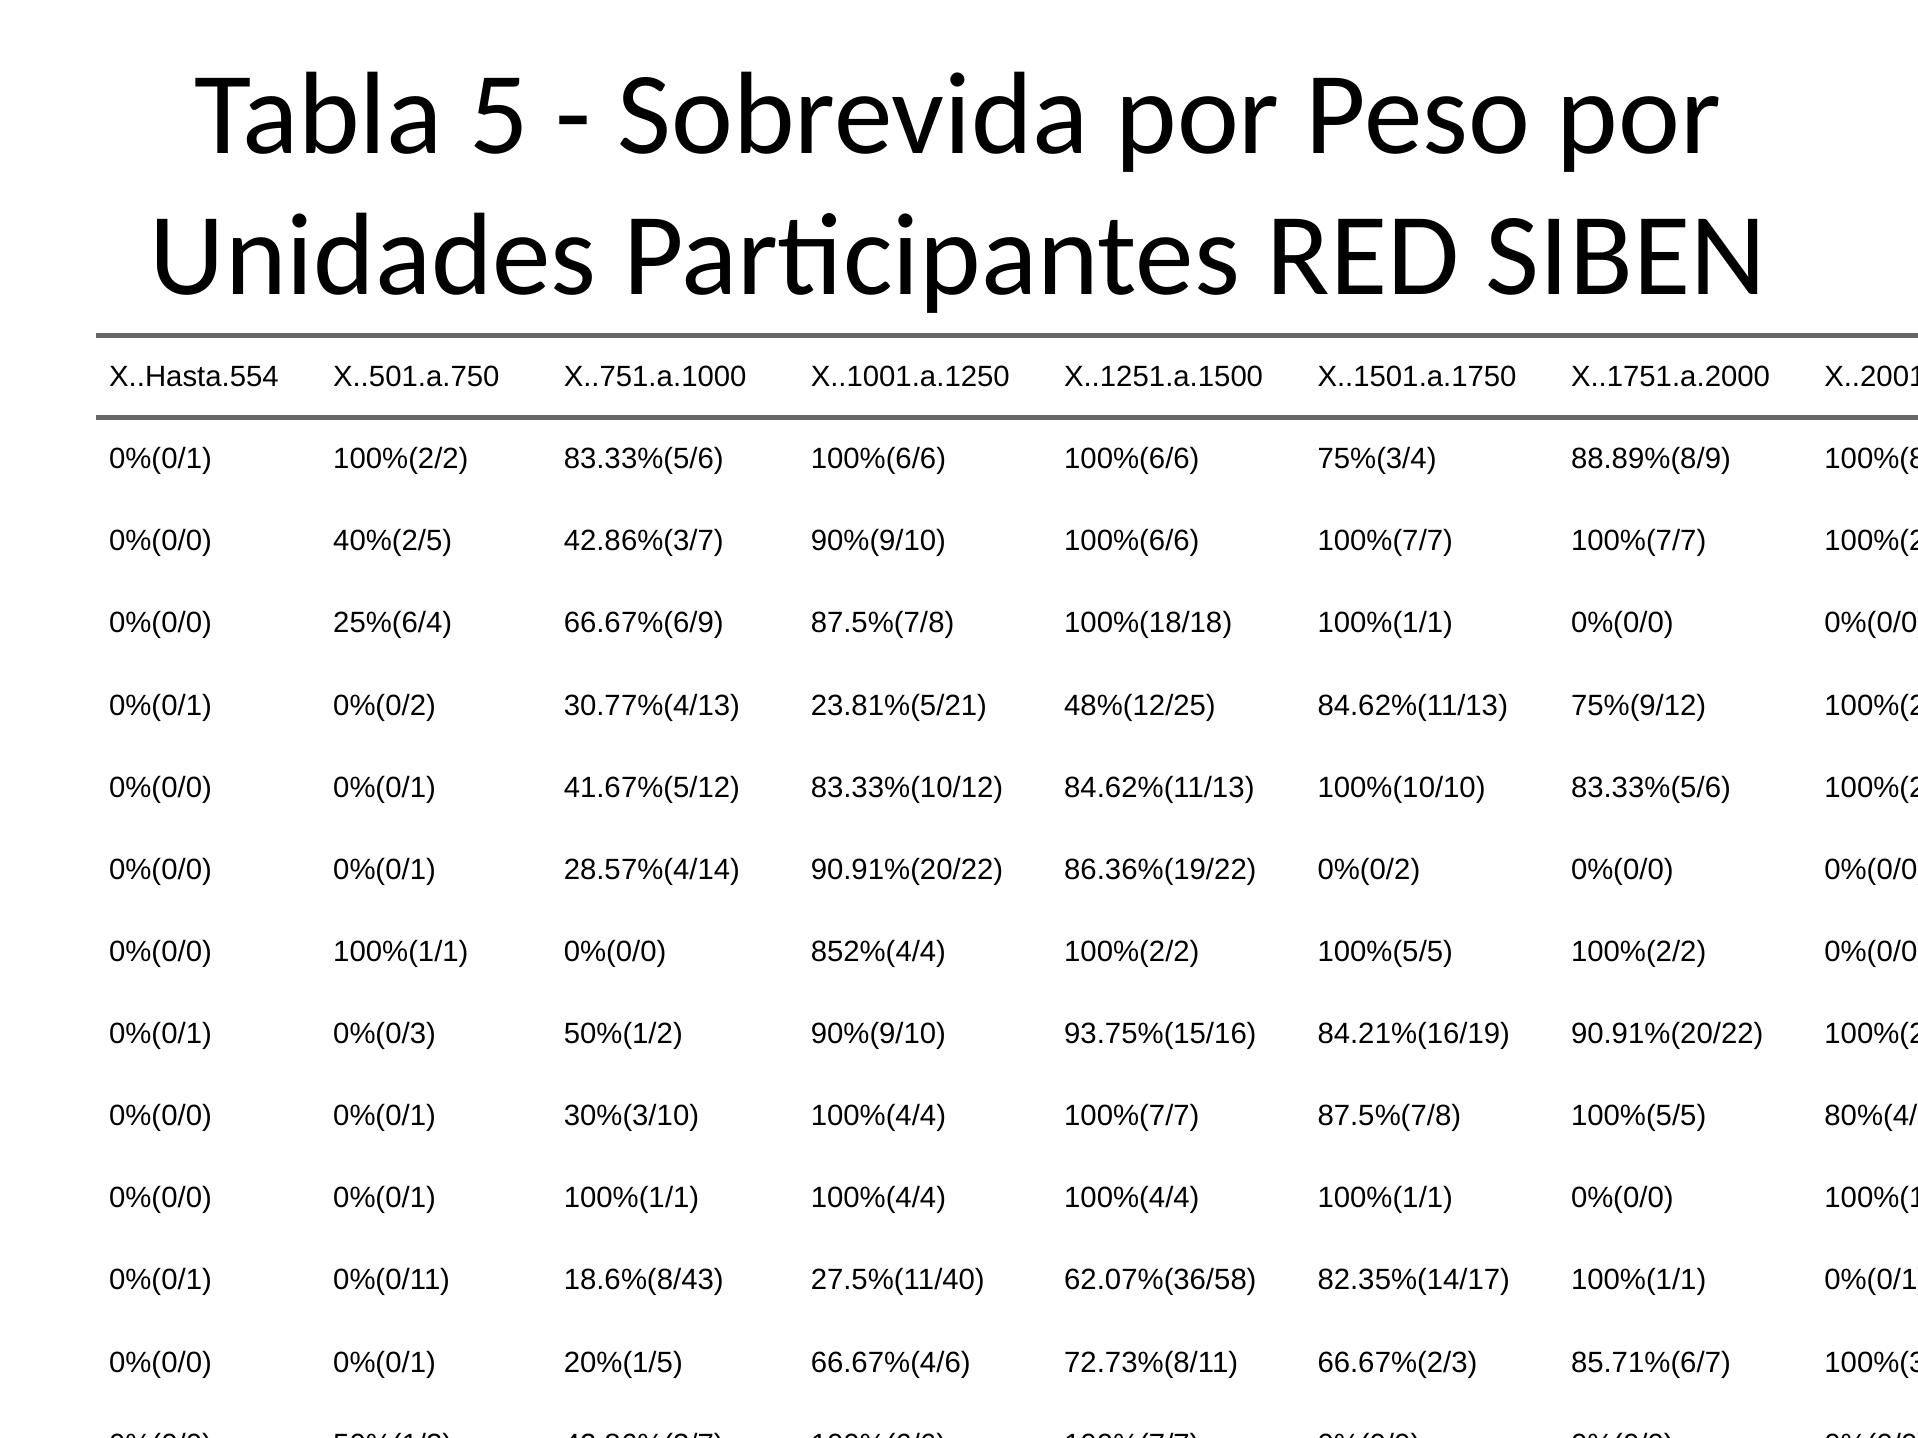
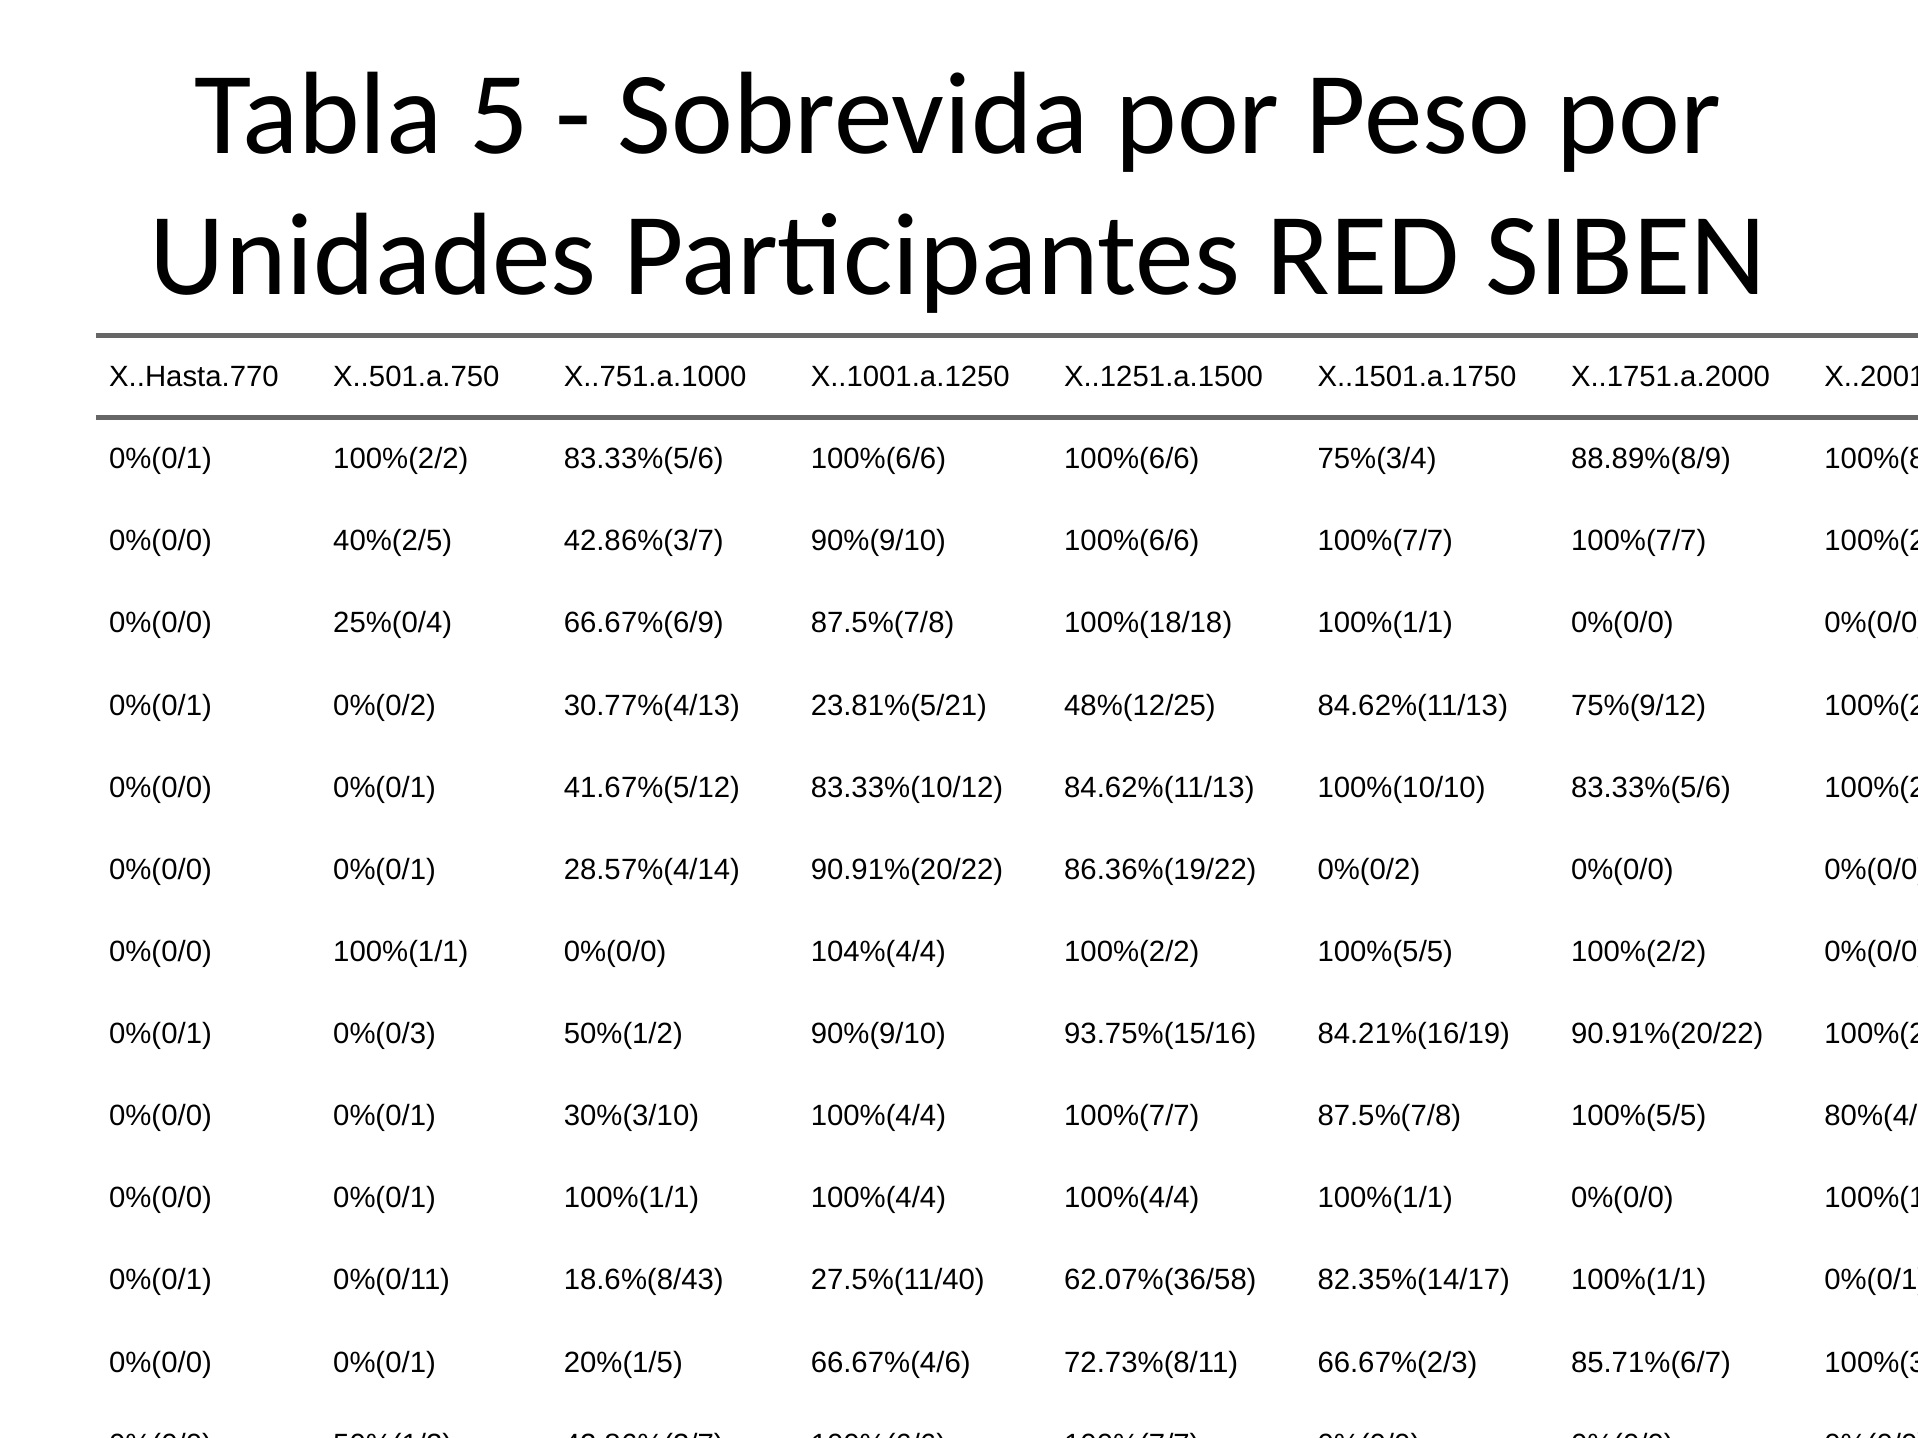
X..Hasta.554: X..Hasta.554 -> X..Hasta.770 (194, 377)
25%(6/4: 25%(6/4 -> 25%(0/4 (393, 623)
852%(4/4: 852%(4/4 -> 104%(4/4 (878, 952)
